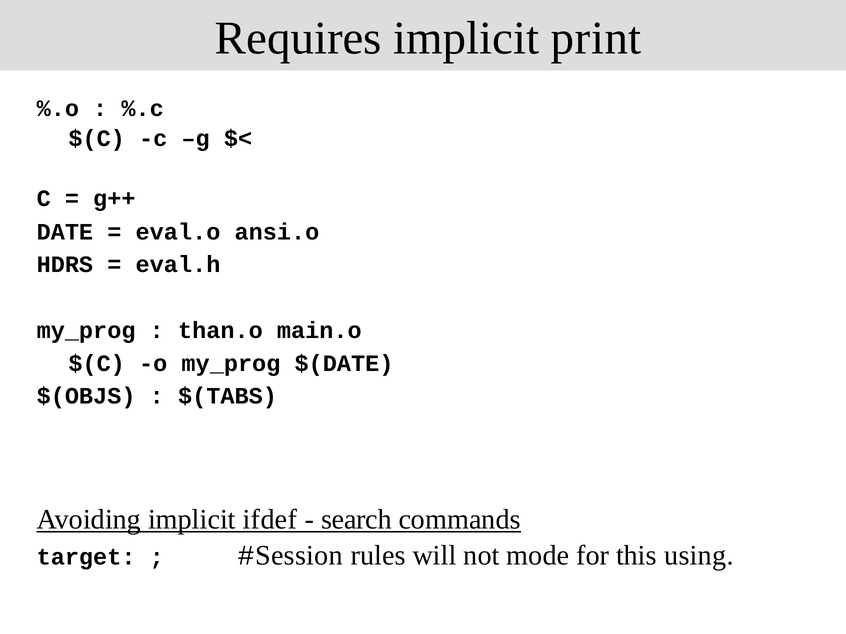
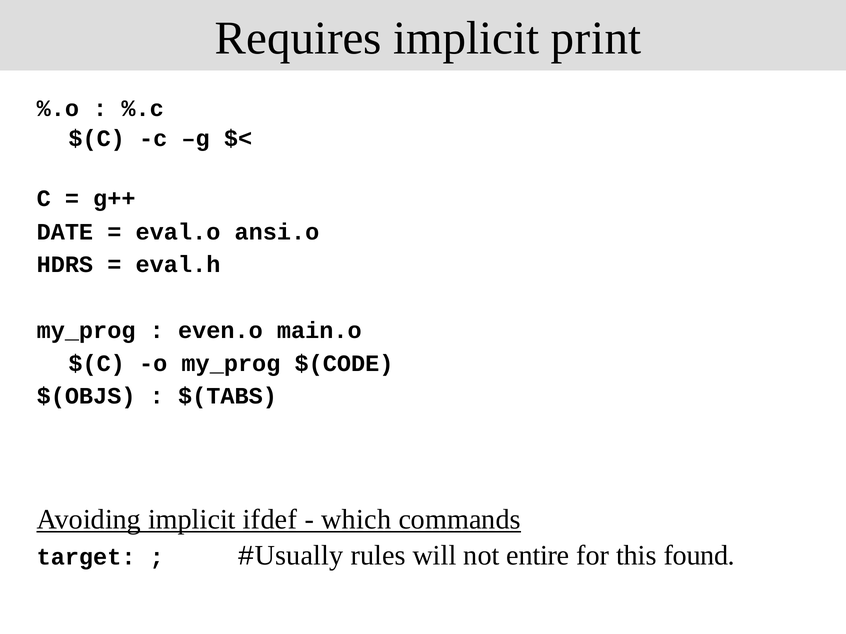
than.o: than.o -> even.o (220, 331)
$(DATE: $(DATE -> $(CODE (344, 364)
search: search -> which (356, 520)
Session: Session -> Usually (299, 556)
mode: mode -> entire (538, 556)
using: using -> found (699, 556)
